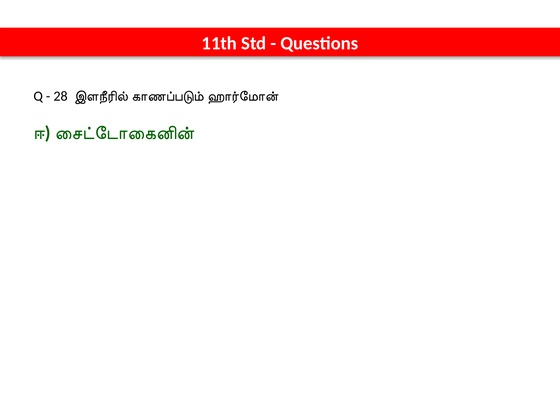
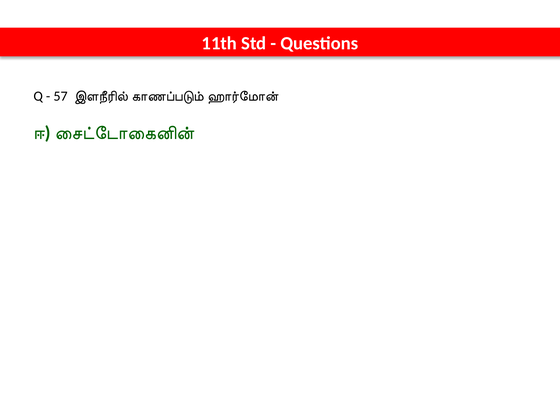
28: 28 -> 57 (61, 96)
